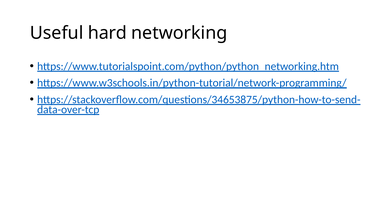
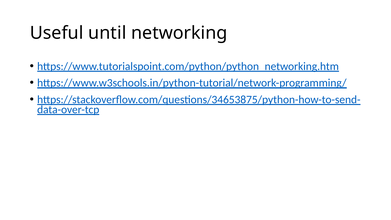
hard: hard -> until (107, 33)
